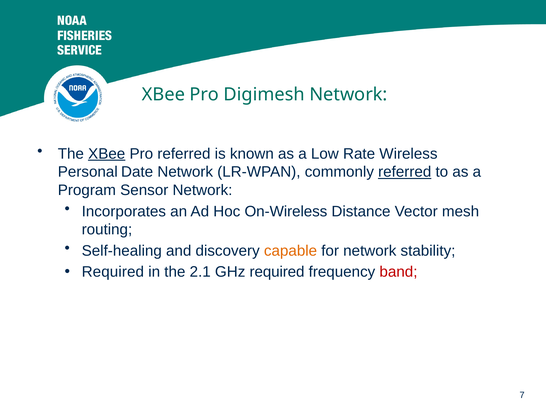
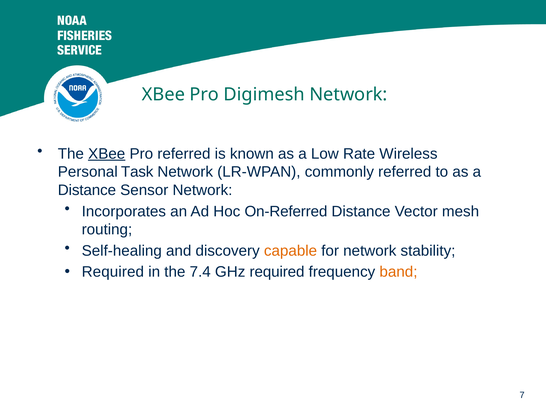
Date: Date -> Task (137, 172)
referred underline: present -> none (405, 172)
Program: Program -> Distance (87, 190)
On-Wireless: On-Wireless -> On-Referred (286, 212)
2.1: 2.1 -> 7.4 (200, 272)
band colour: red -> orange (398, 272)
